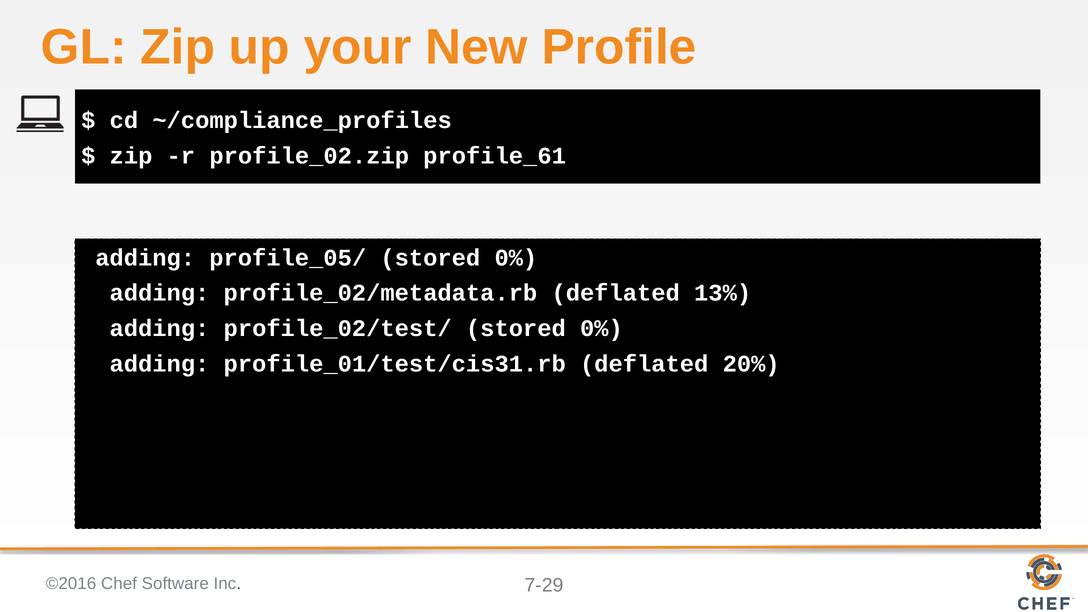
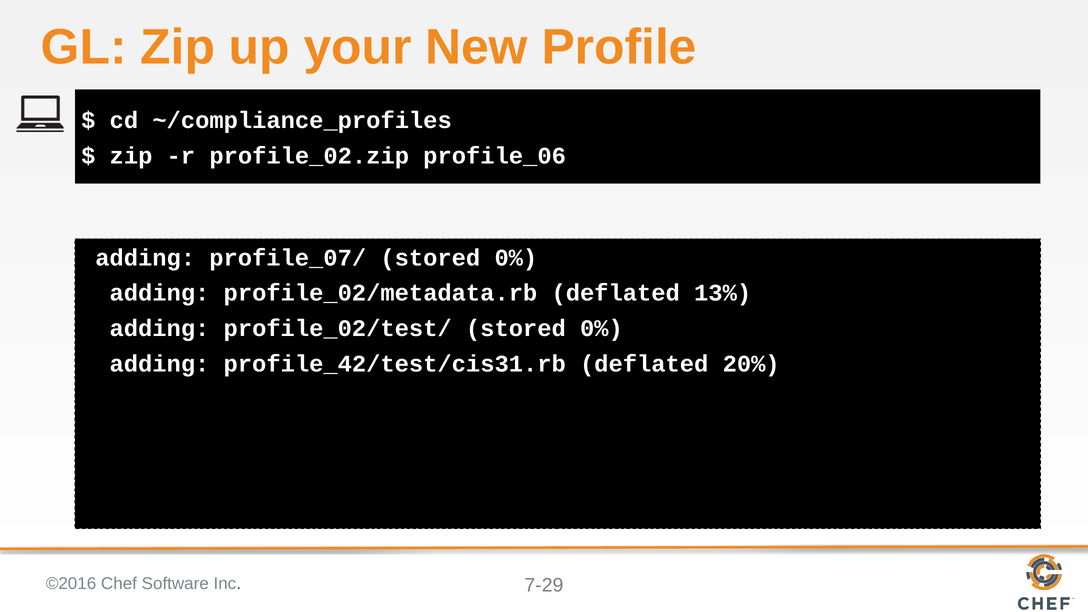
profile_61: profile_61 -> profile_06 (495, 156)
profile_05/: profile_05/ -> profile_07/ (288, 258)
profile_01/test/cis31.rb: profile_01/test/cis31.rb -> profile_42/test/cis31.rb (395, 364)
